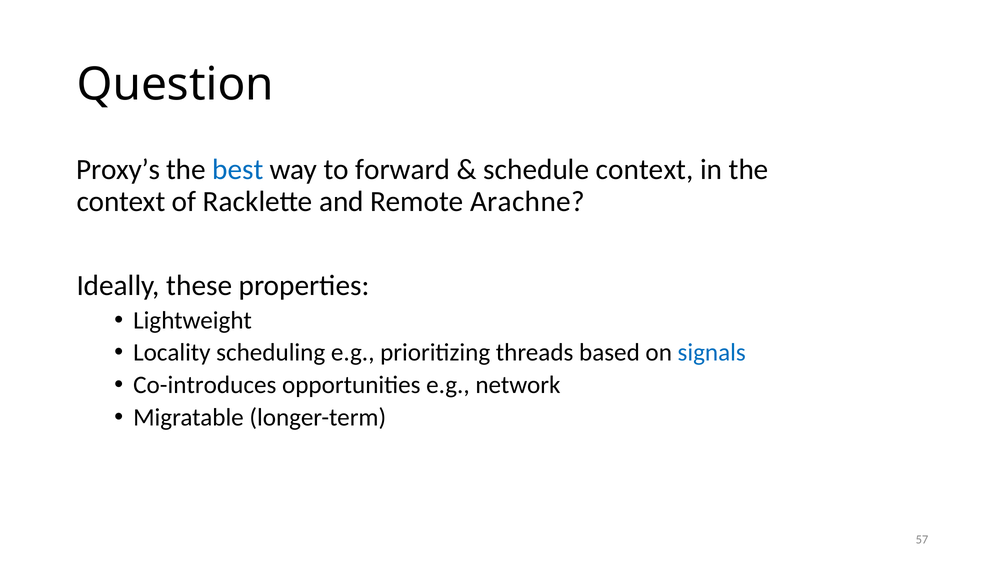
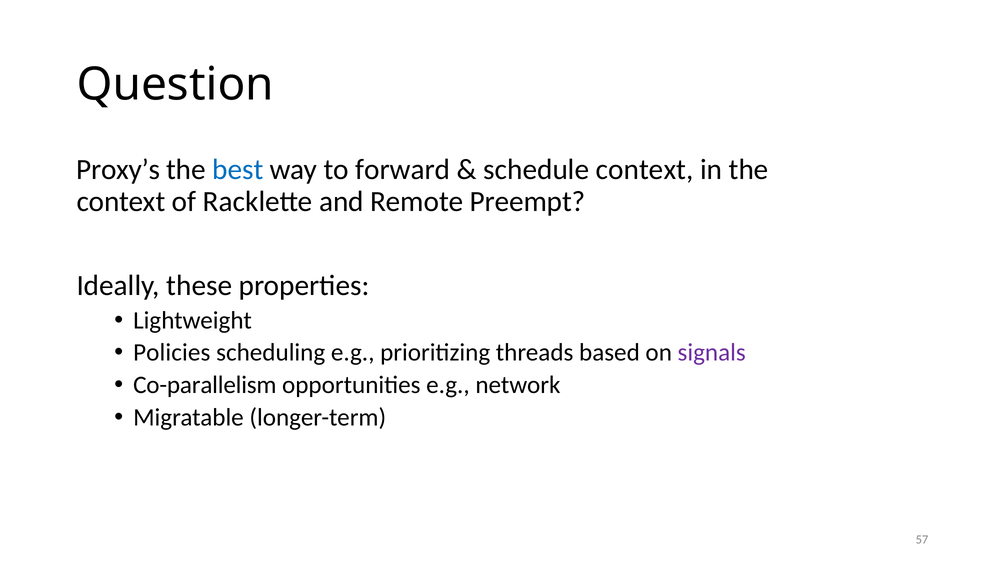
Arachne: Arachne -> Preempt (528, 202)
Locality: Locality -> Policies (172, 353)
signals colour: blue -> purple (712, 353)
Co-introduces: Co-introduces -> Co-parallelism (205, 385)
